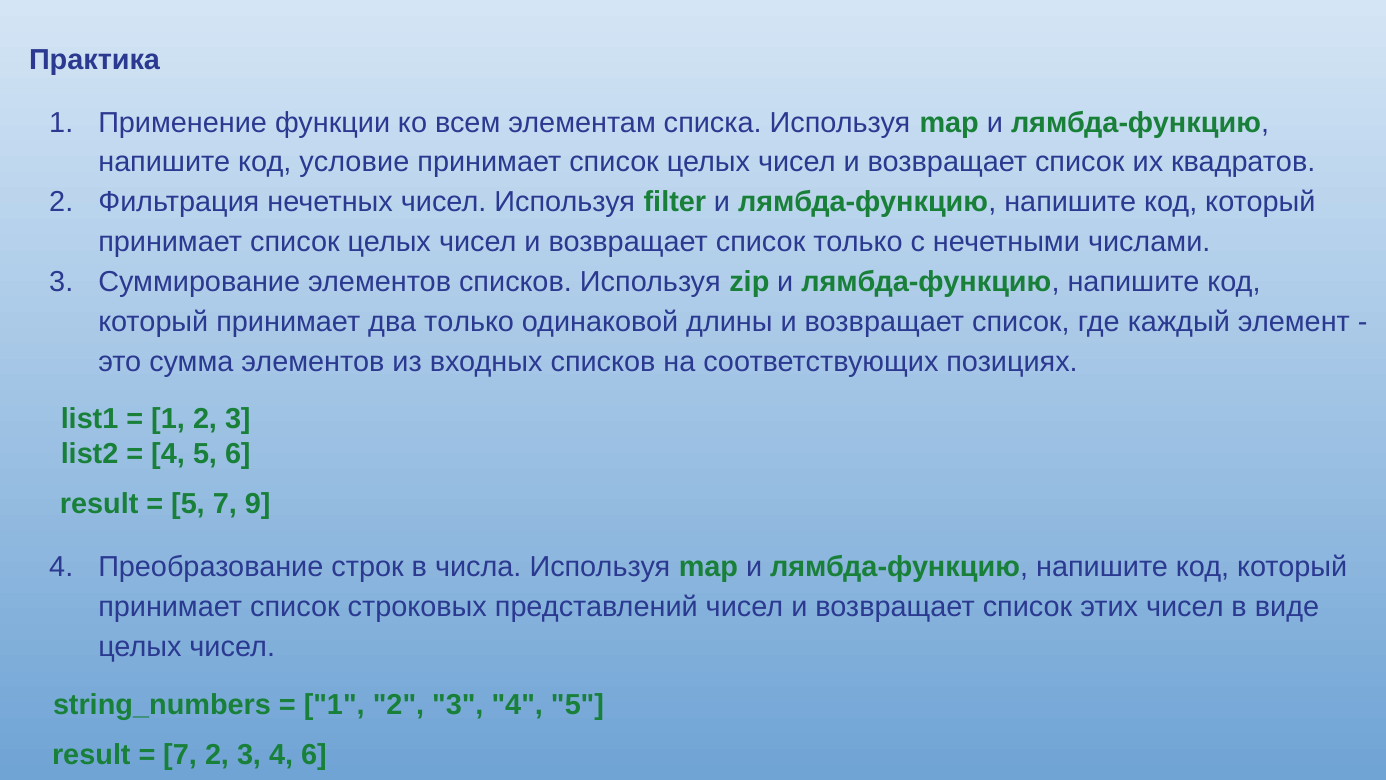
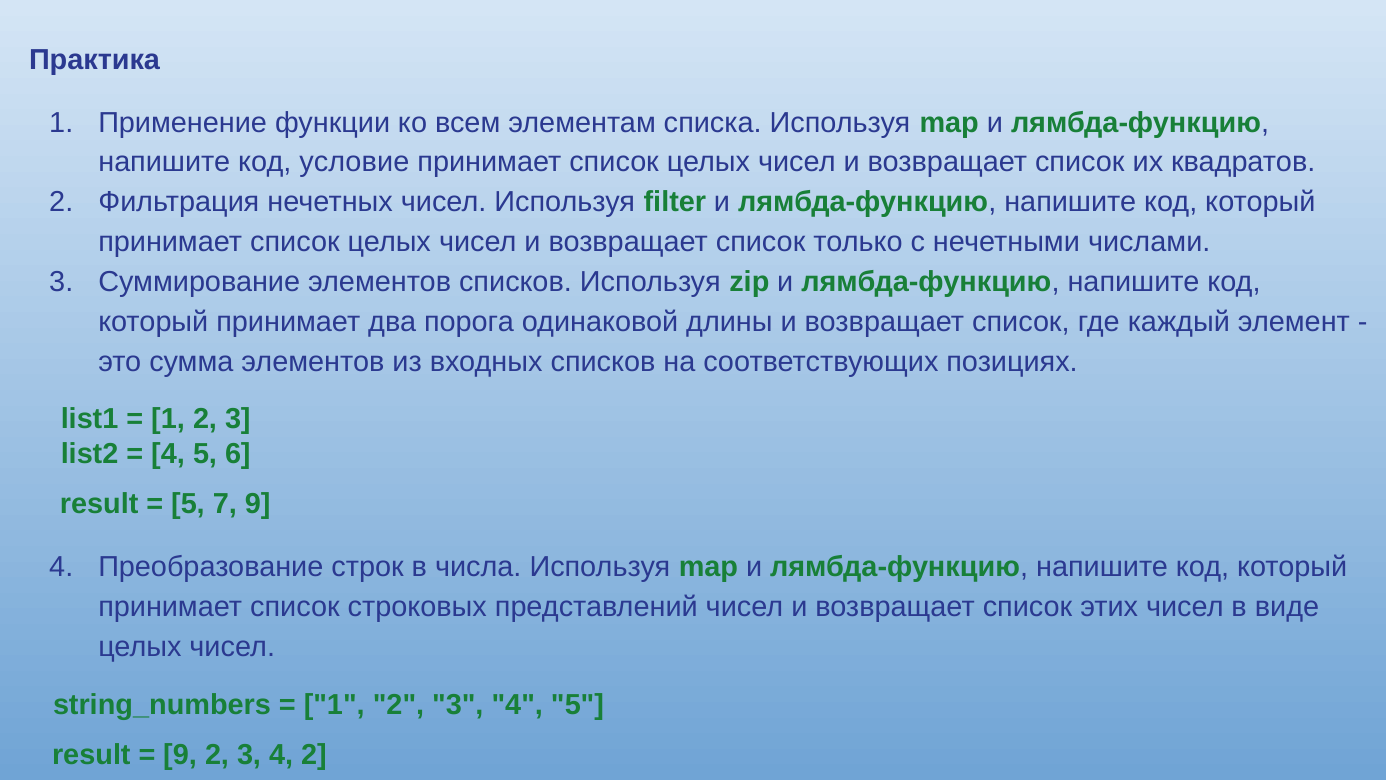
два только: только -> порога (469, 322)
7: 7 -> 9 (180, 755)
4 6: 6 -> 2 (314, 755)
